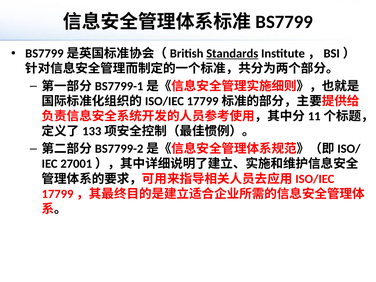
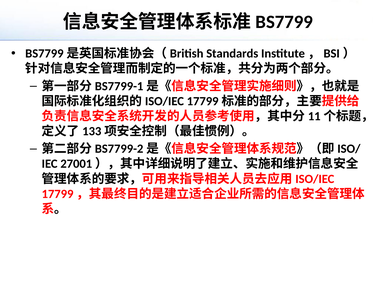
Standards underline: present -> none (232, 54)
